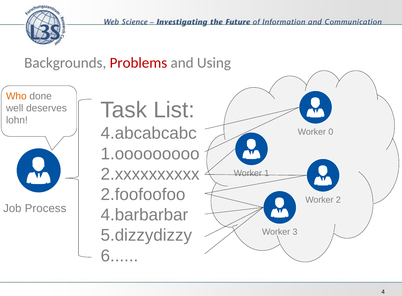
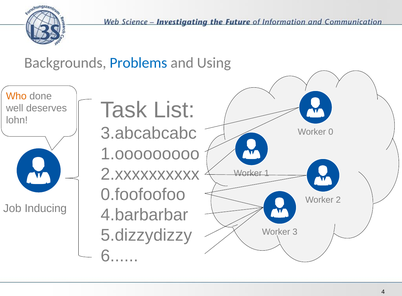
Problems colour: red -> blue (138, 63)
4.abcabcabc: 4.abcabcabc -> 3.abcabcabc (149, 133)
2.foofoofoo: 2.foofoofoo -> 0.foofoofoo (143, 194)
Process: Process -> Inducing (46, 208)
